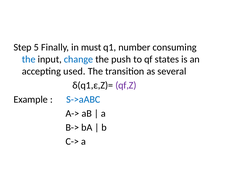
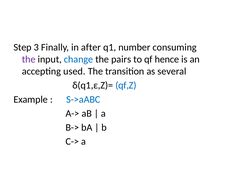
5: 5 -> 3 (36, 47)
must: must -> after (91, 47)
the colour: blue -> purple (29, 59)
push: push -> pairs (121, 59)
states: states -> hence (167, 59)
qf,Z colour: purple -> blue (126, 85)
